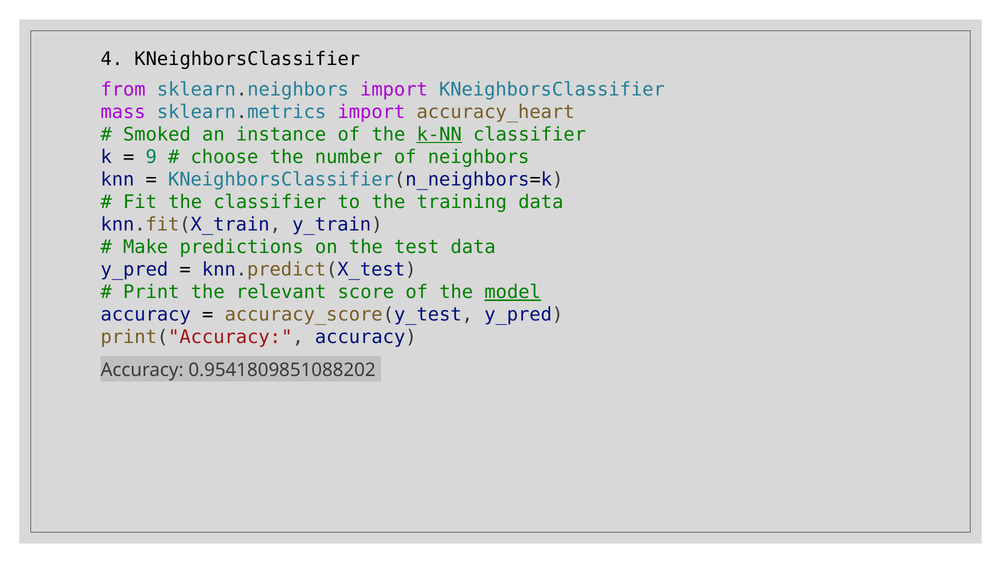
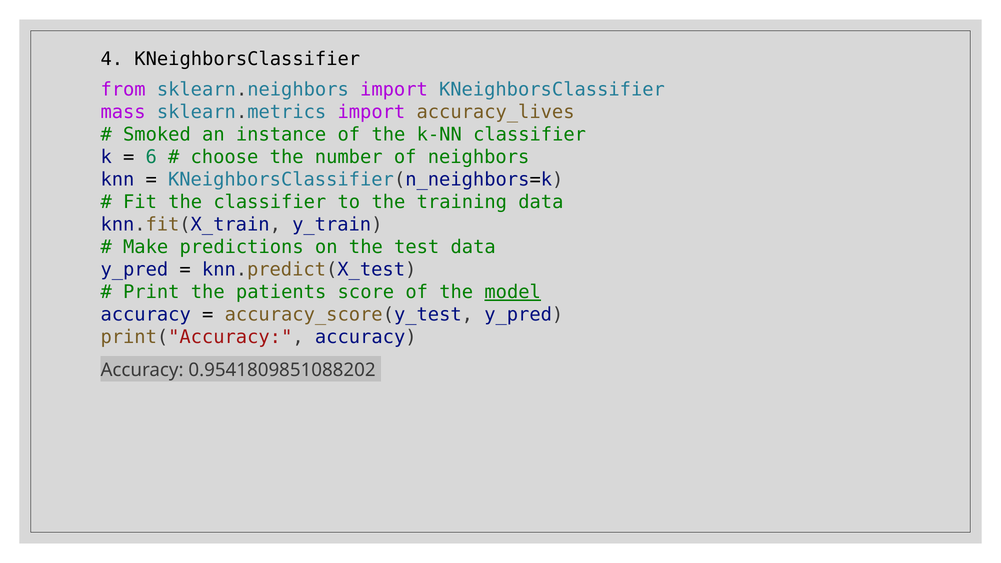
accuracy_heart: accuracy_heart -> accuracy_lives (496, 112)
k-NN underline: present -> none (439, 135)
9: 9 -> 6 (151, 157)
relevant: relevant -> patients (281, 292)
